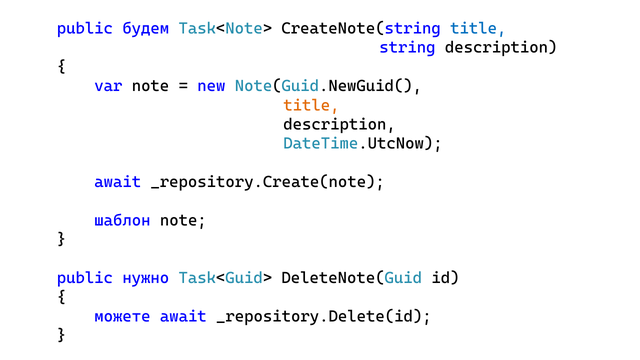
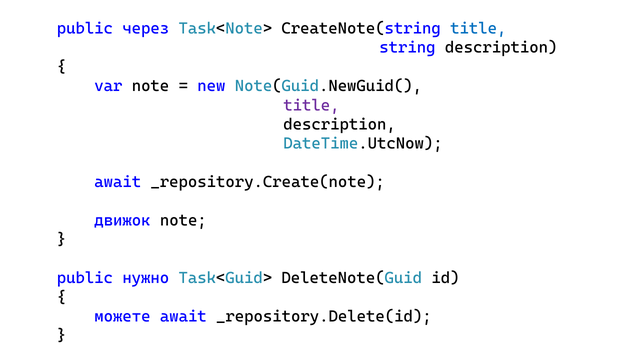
будем: будем -> через (146, 28)
title colour: orange -> purple (311, 105)
шаблон: шаблон -> движок (122, 220)
